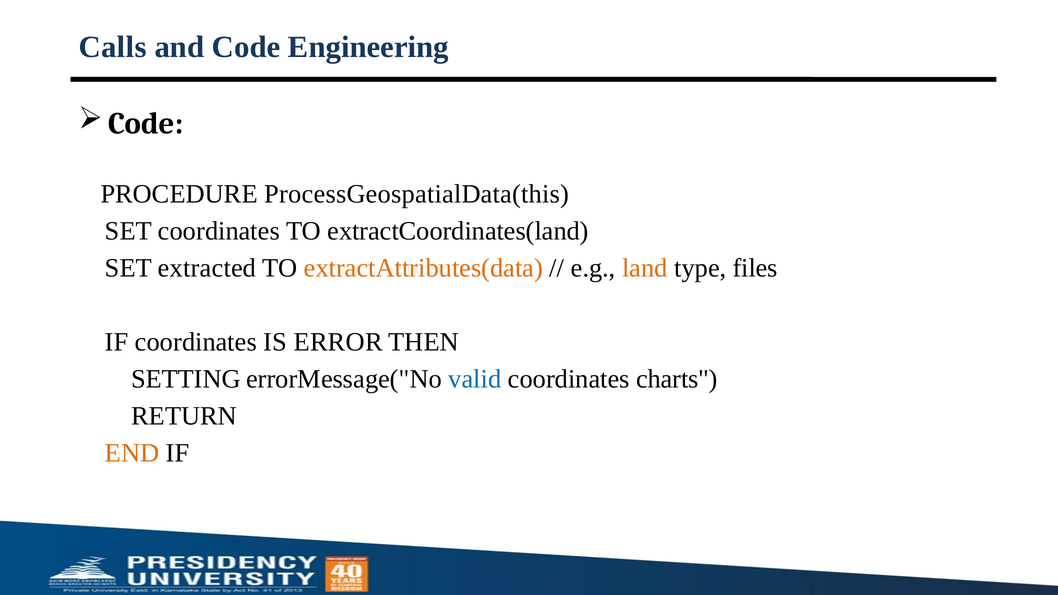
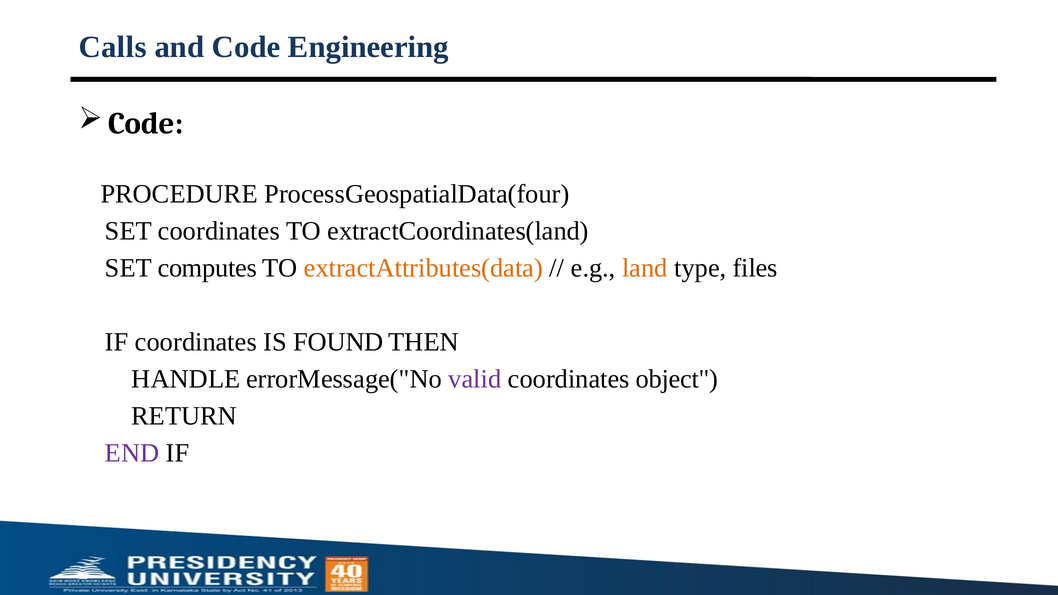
ProcessGeospatialData(this: ProcessGeospatialData(this -> ProcessGeospatialData(four (417, 194)
extracted: extracted -> computes (207, 268)
ERROR: ERROR -> FOUND (338, 342)
SETTING: SETTING -> HANDLE (186, 379)
valid colour: blue -> purple (475, 379)
charts: charts -> object (677, 379)
END colour: orange -> purple (132, 453)
